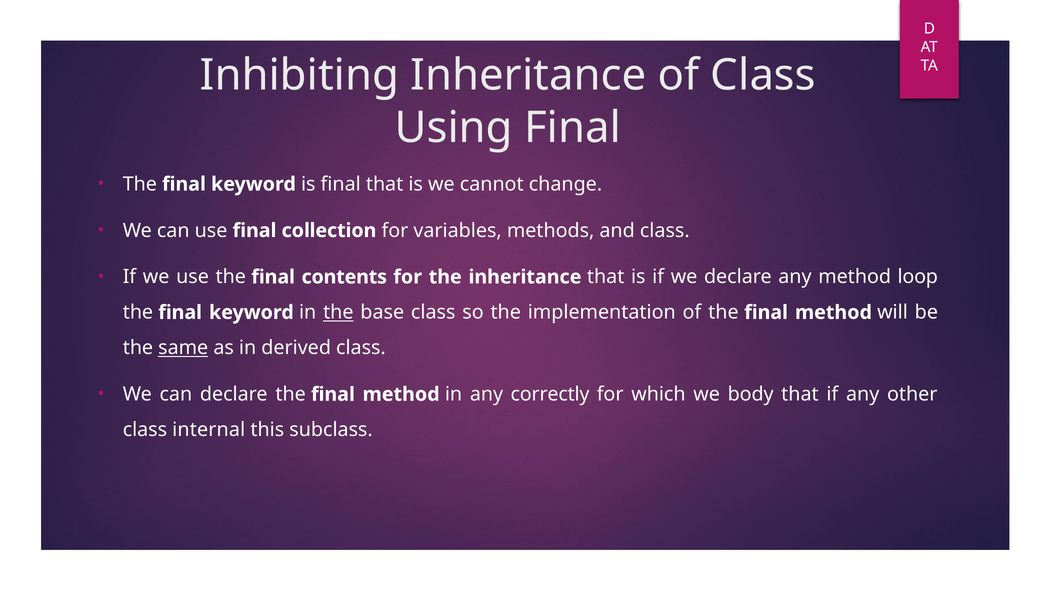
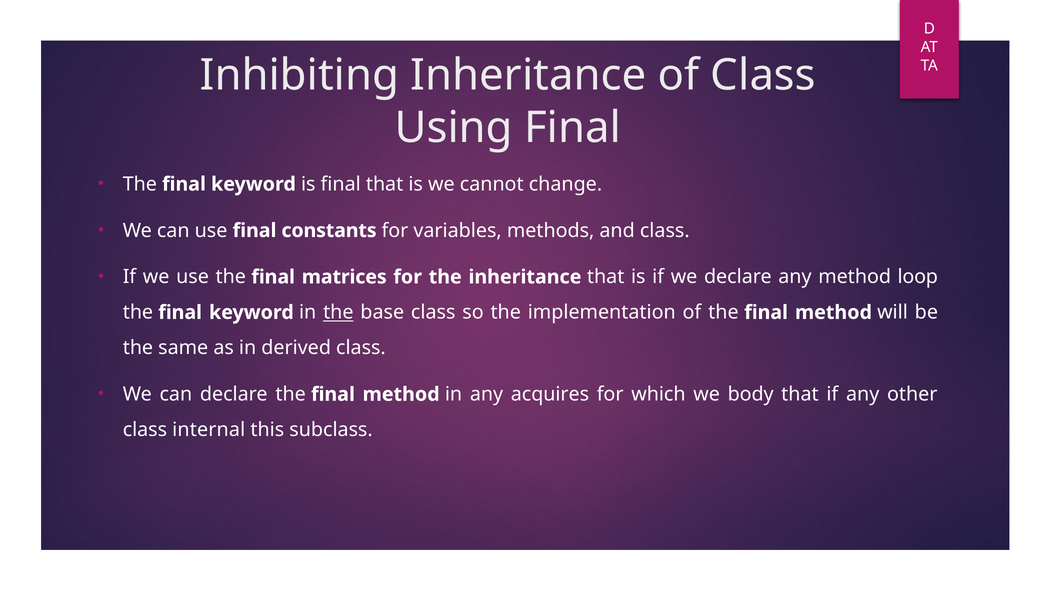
collection: collection -> constants (329, 231)
contents: contents -> matrices (344, 277)
same underline: present -> none (183, 348)
correctly: correctly -> acquires (550, 394)
